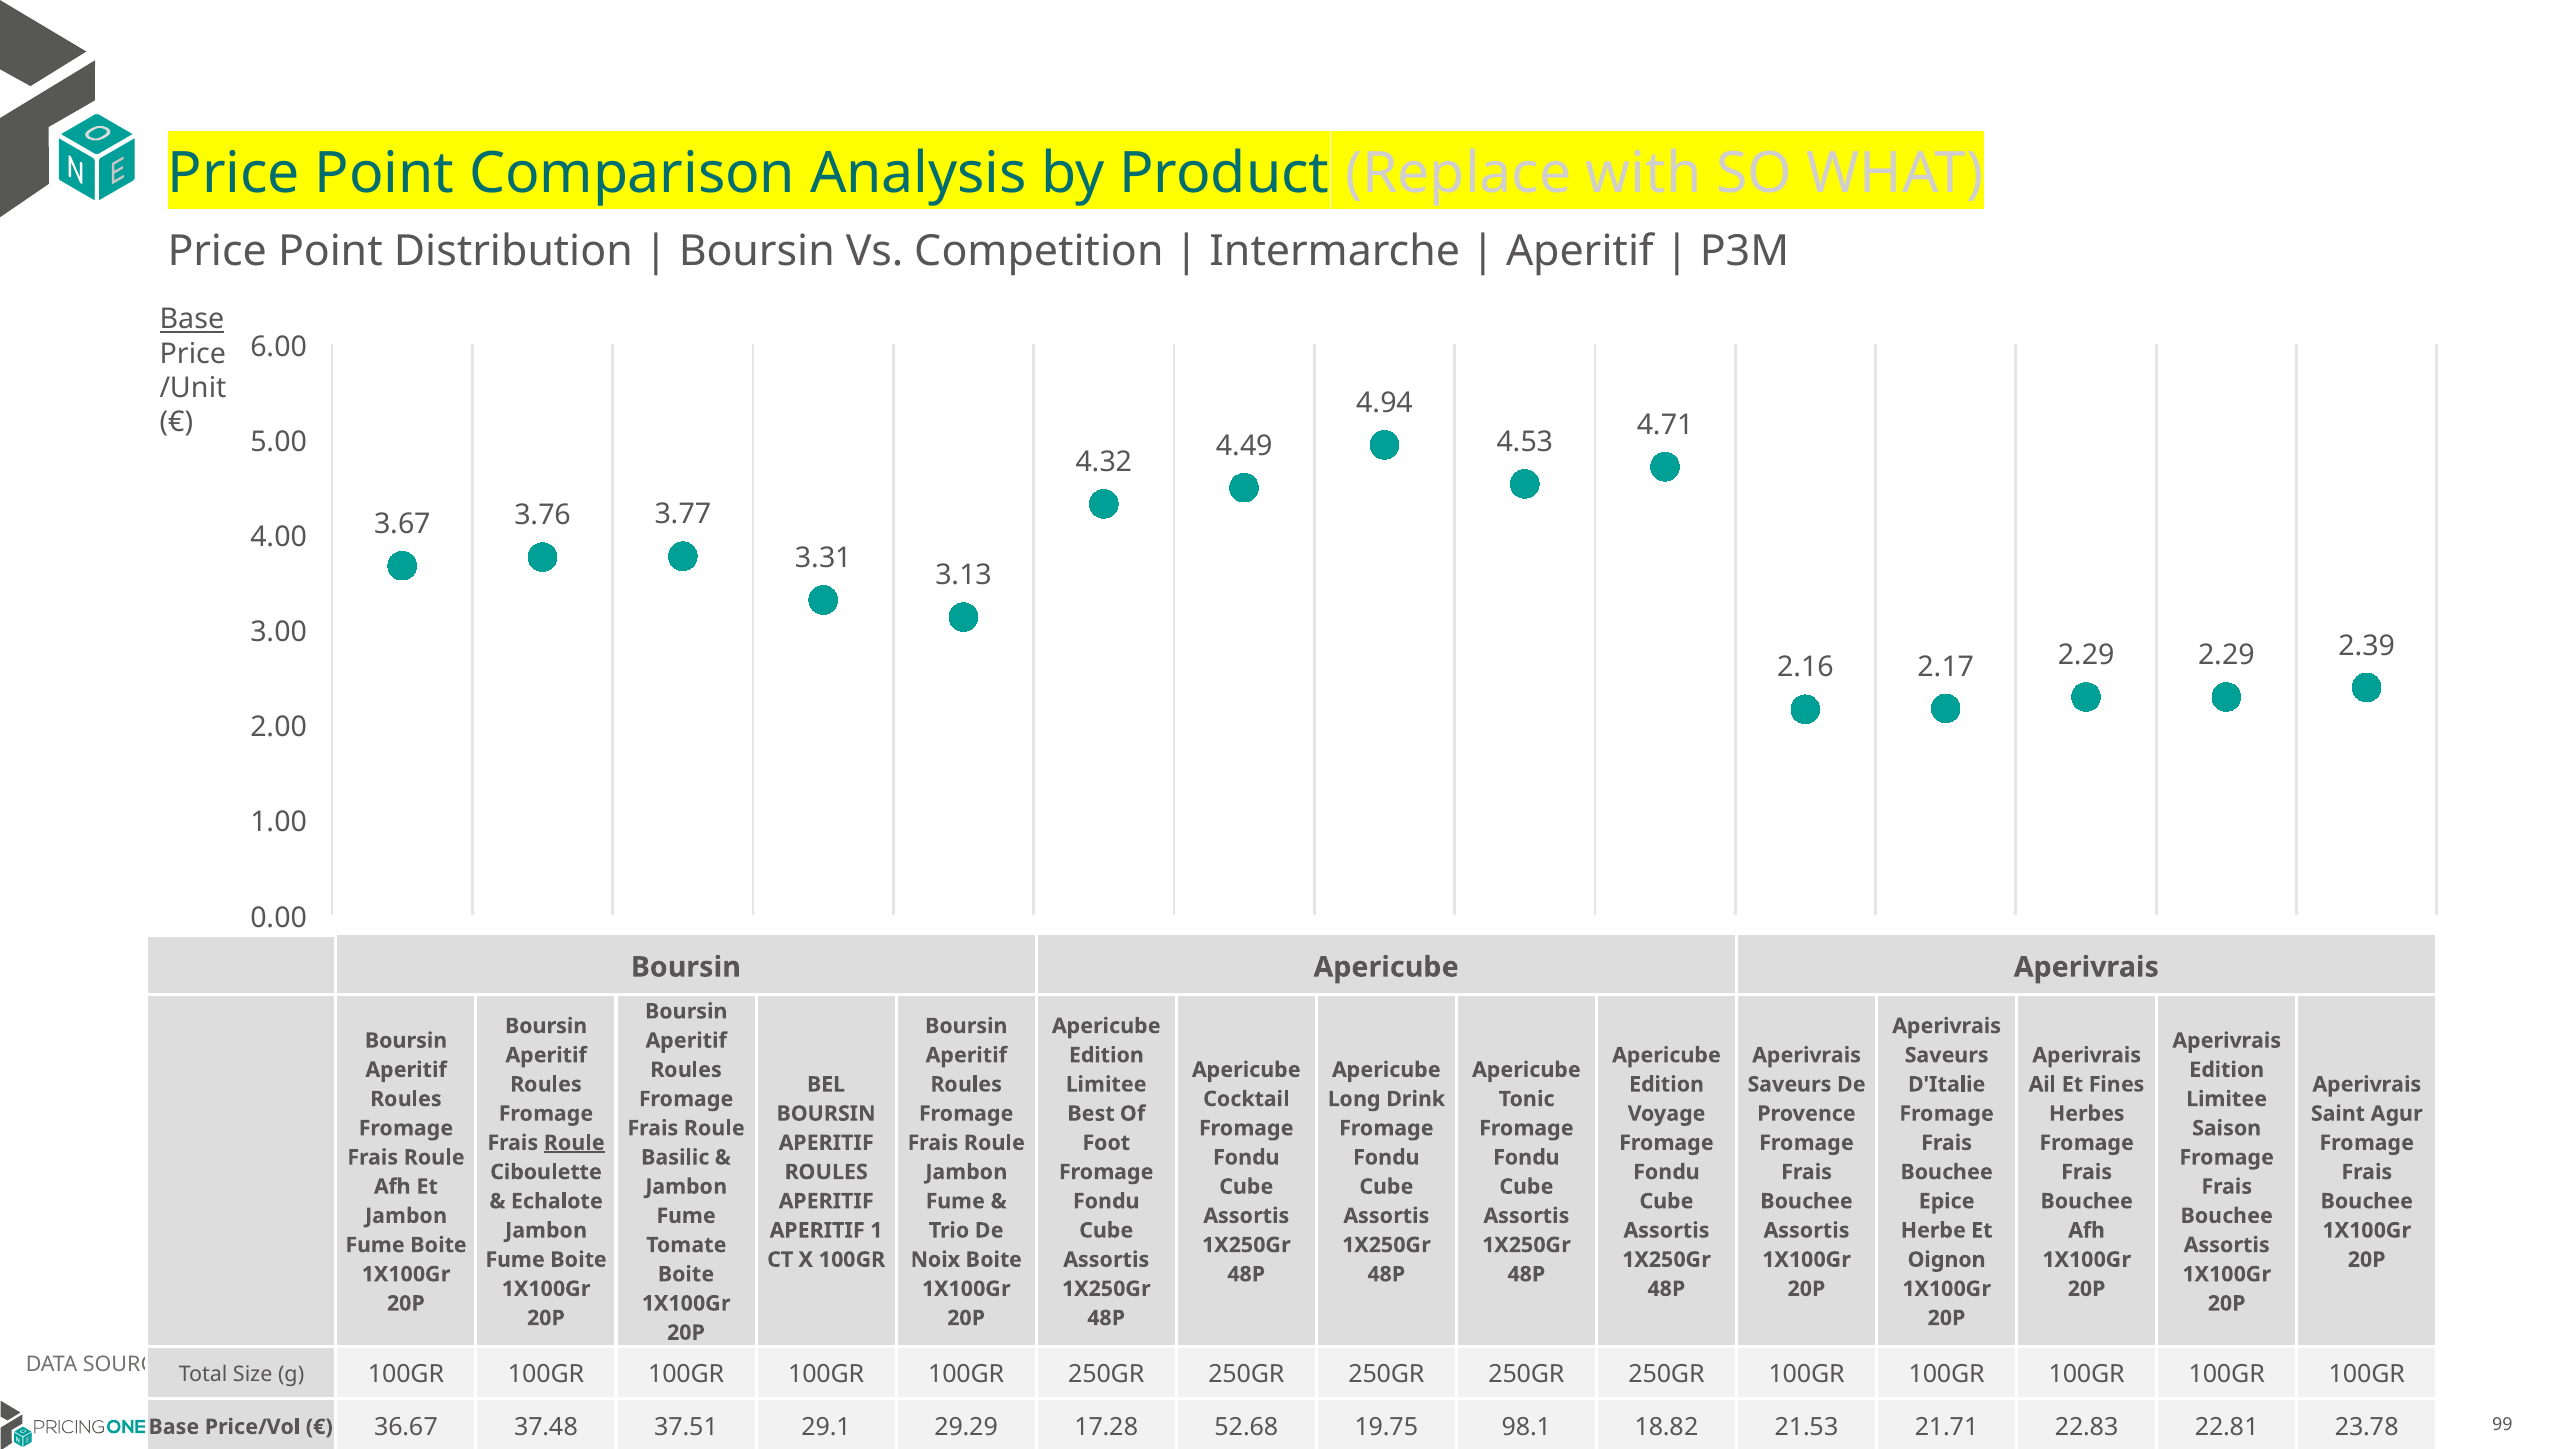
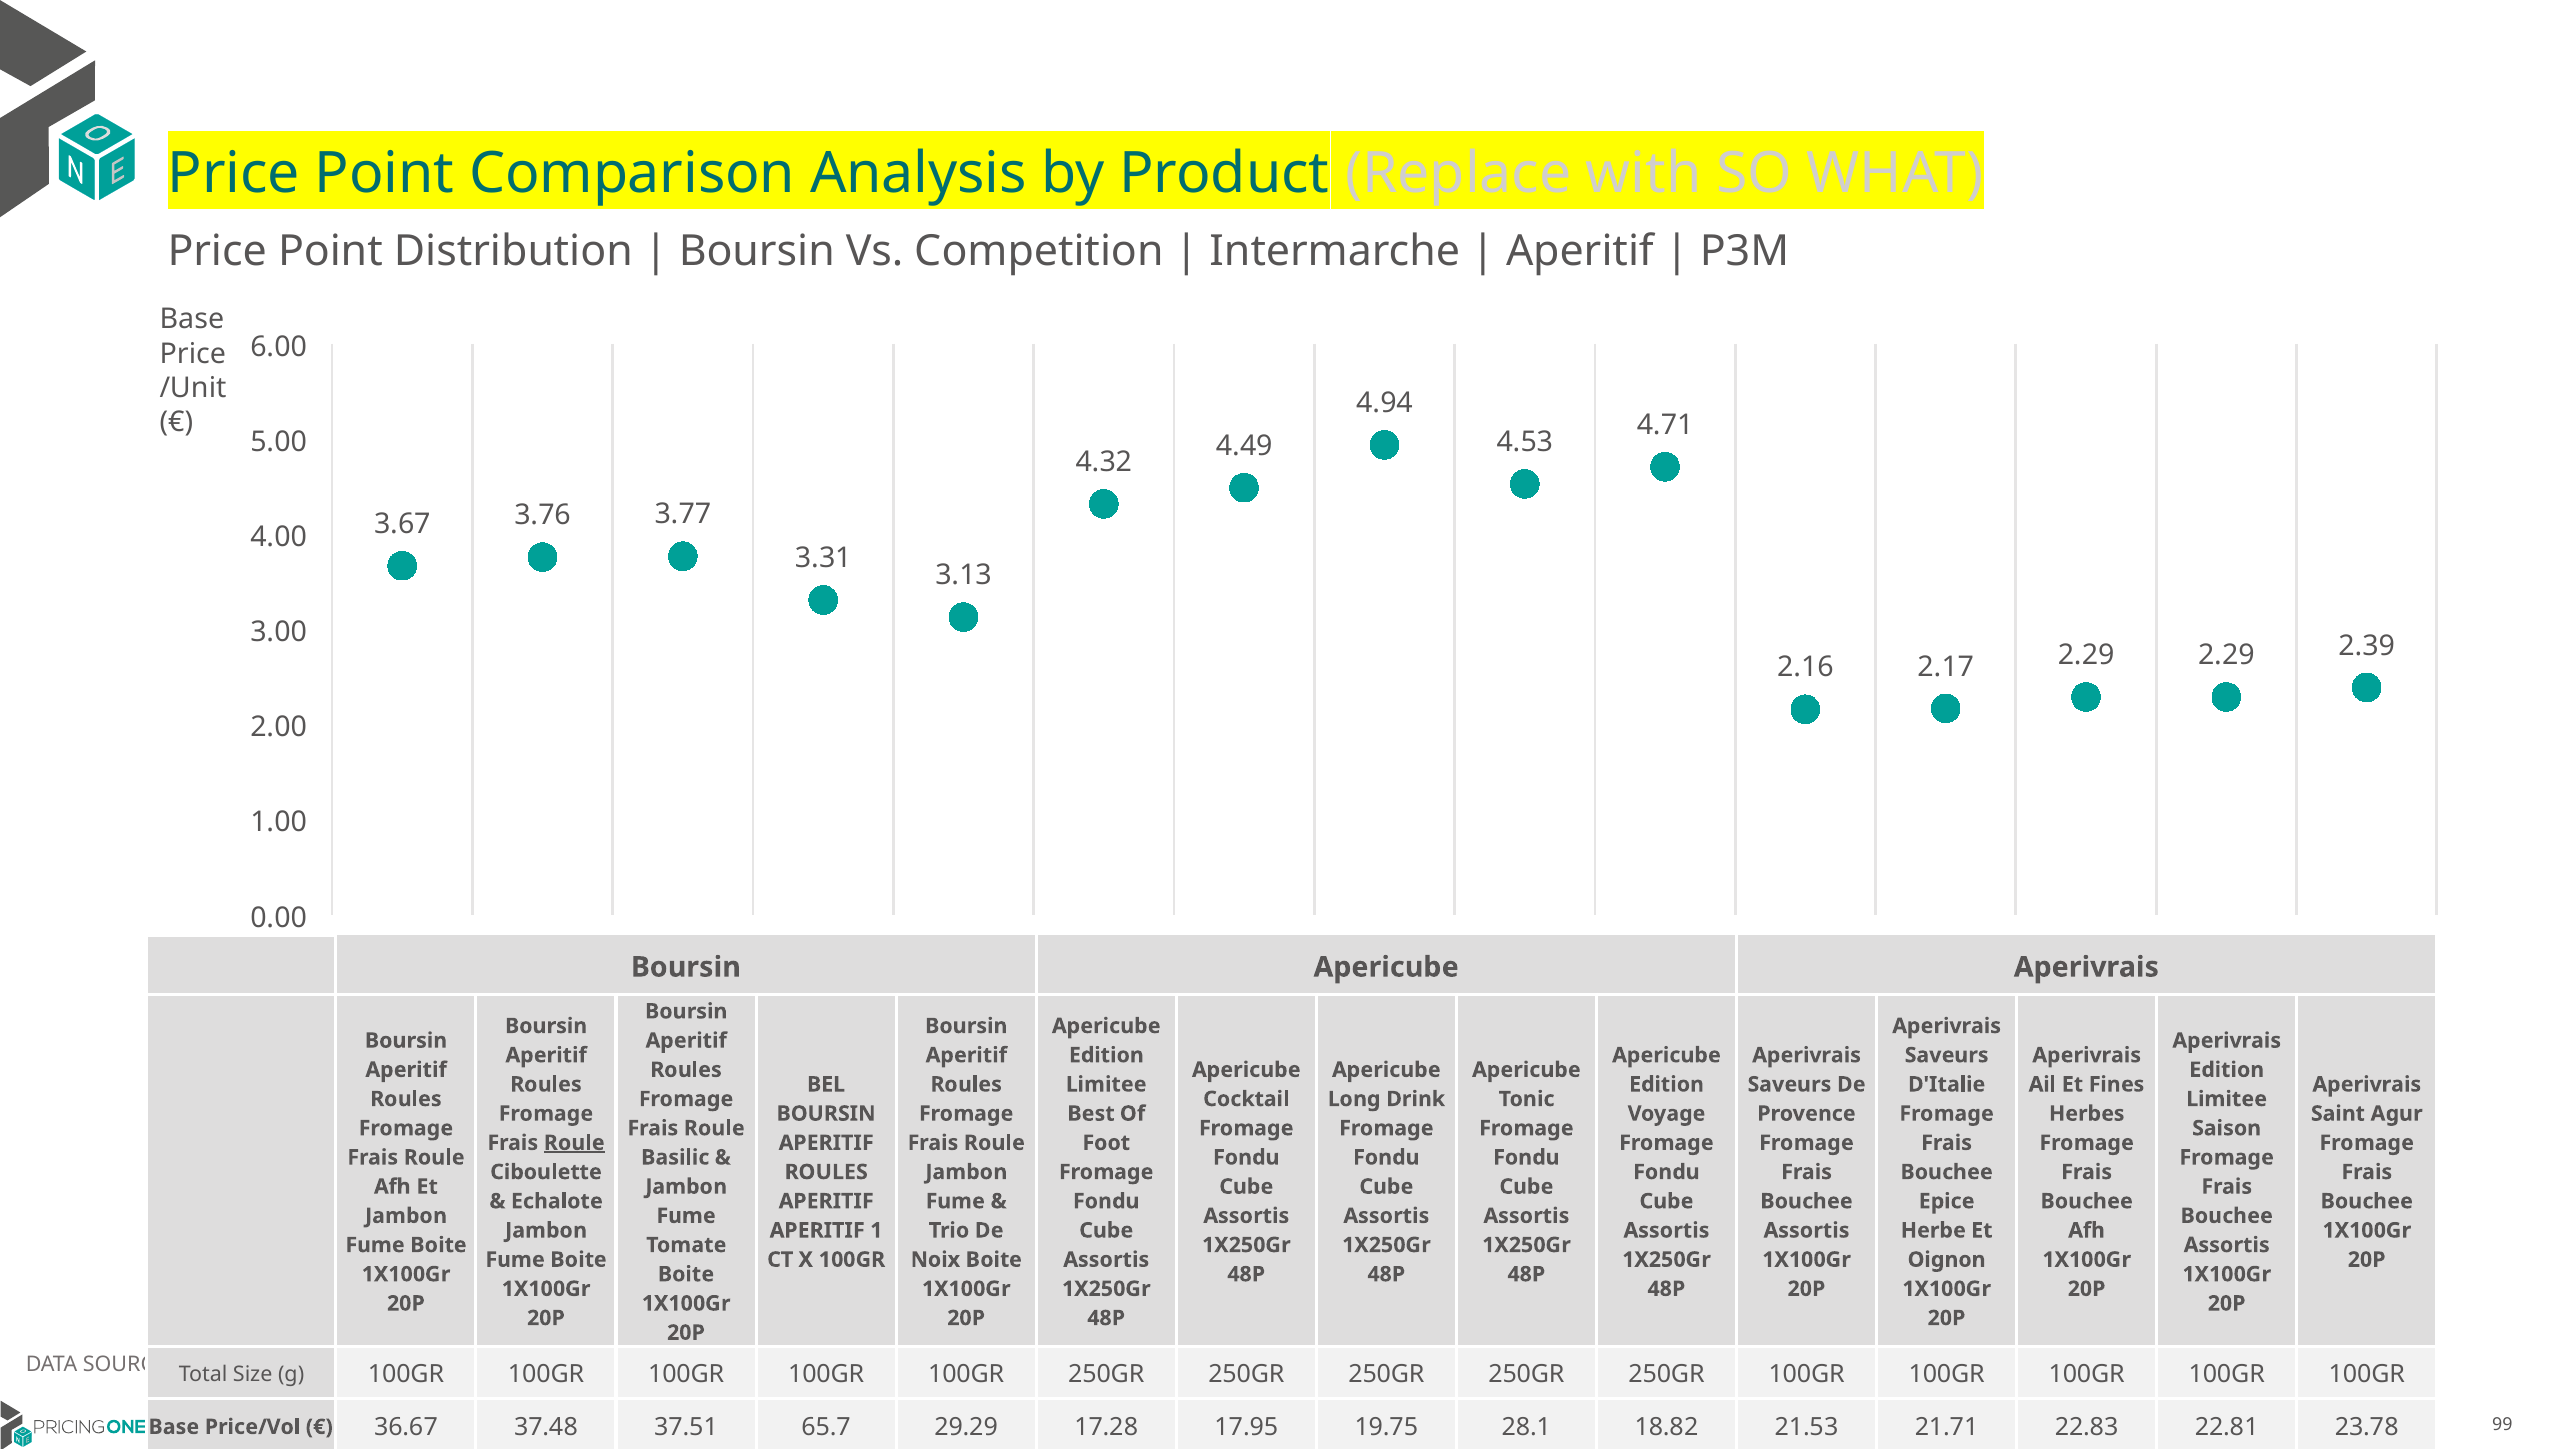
Base underline: present -> none (192, 319)
29.1: 29.1 -> 65.7 (826, 1427)
52.68: 52.68 -> 17.95 (1246, 1427)
98.1: 98.1 -> 28.1 (1526, 1427)
